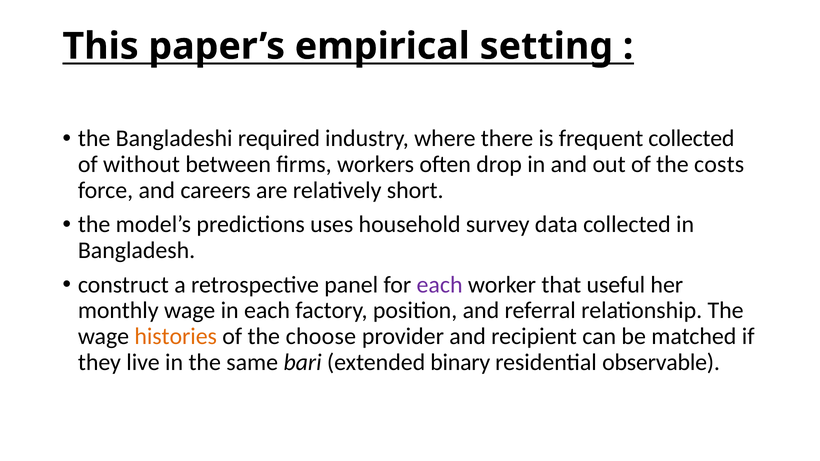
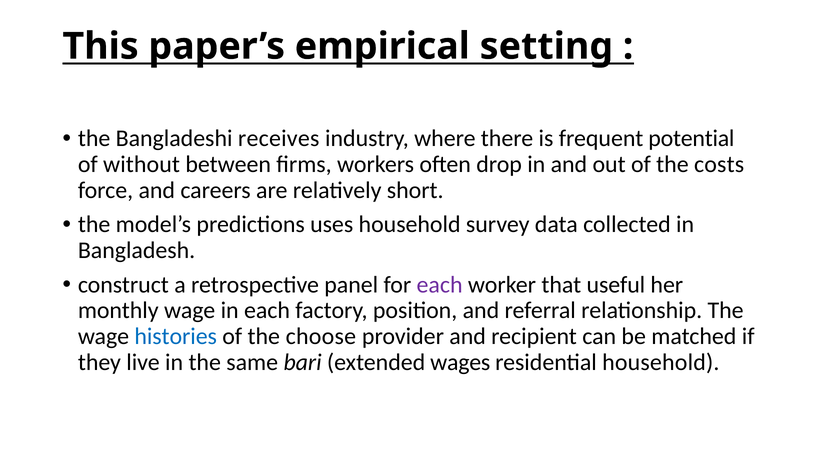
required: required -> receives (279, 139)
frequent collected: collected -> potential (691, 139)
histories colour: orange -> blue (176, 337)
binary: binary -> wages (460, 362)
residential observable: observable -> household (661, 362)
